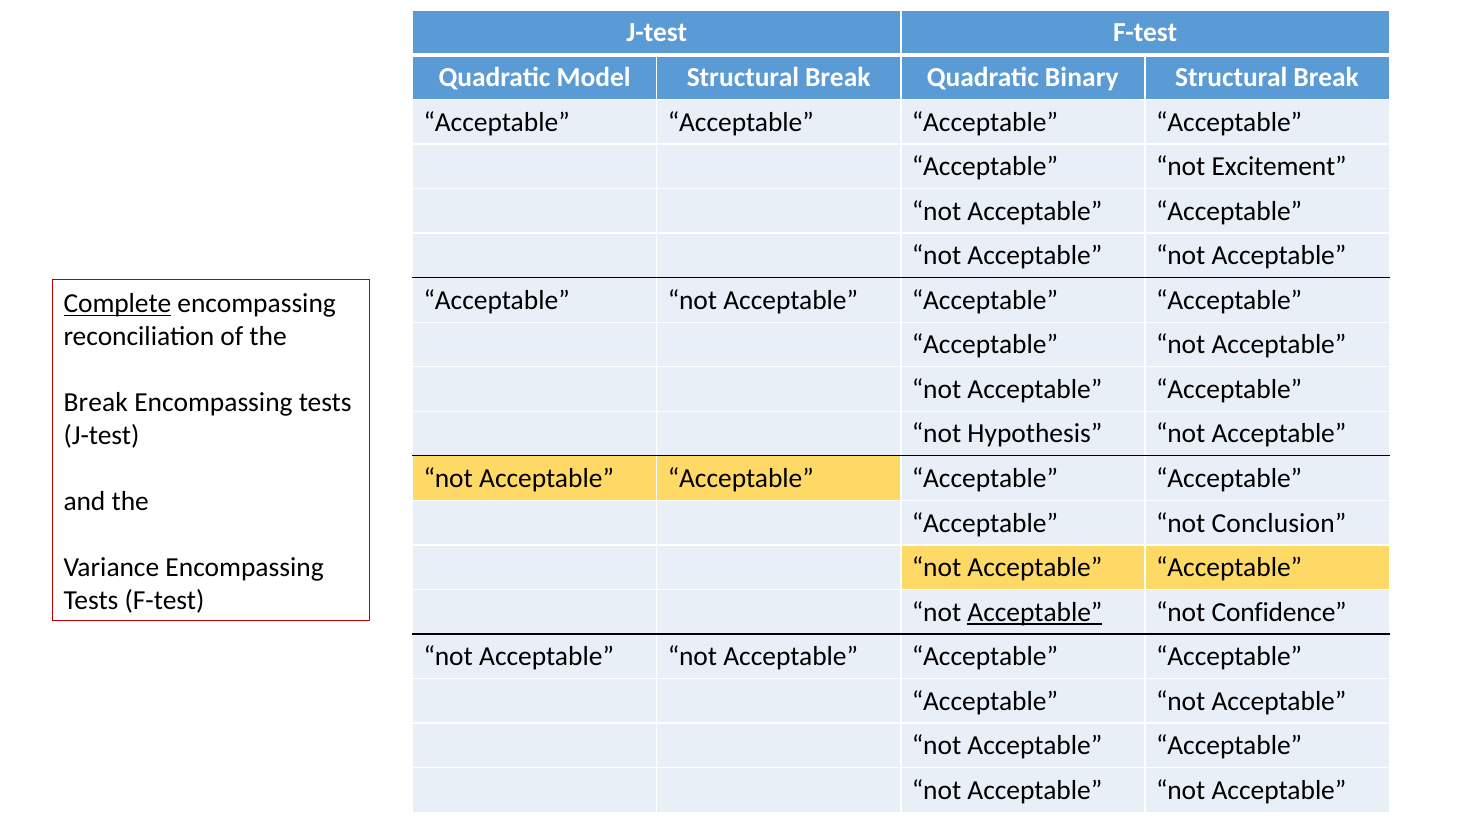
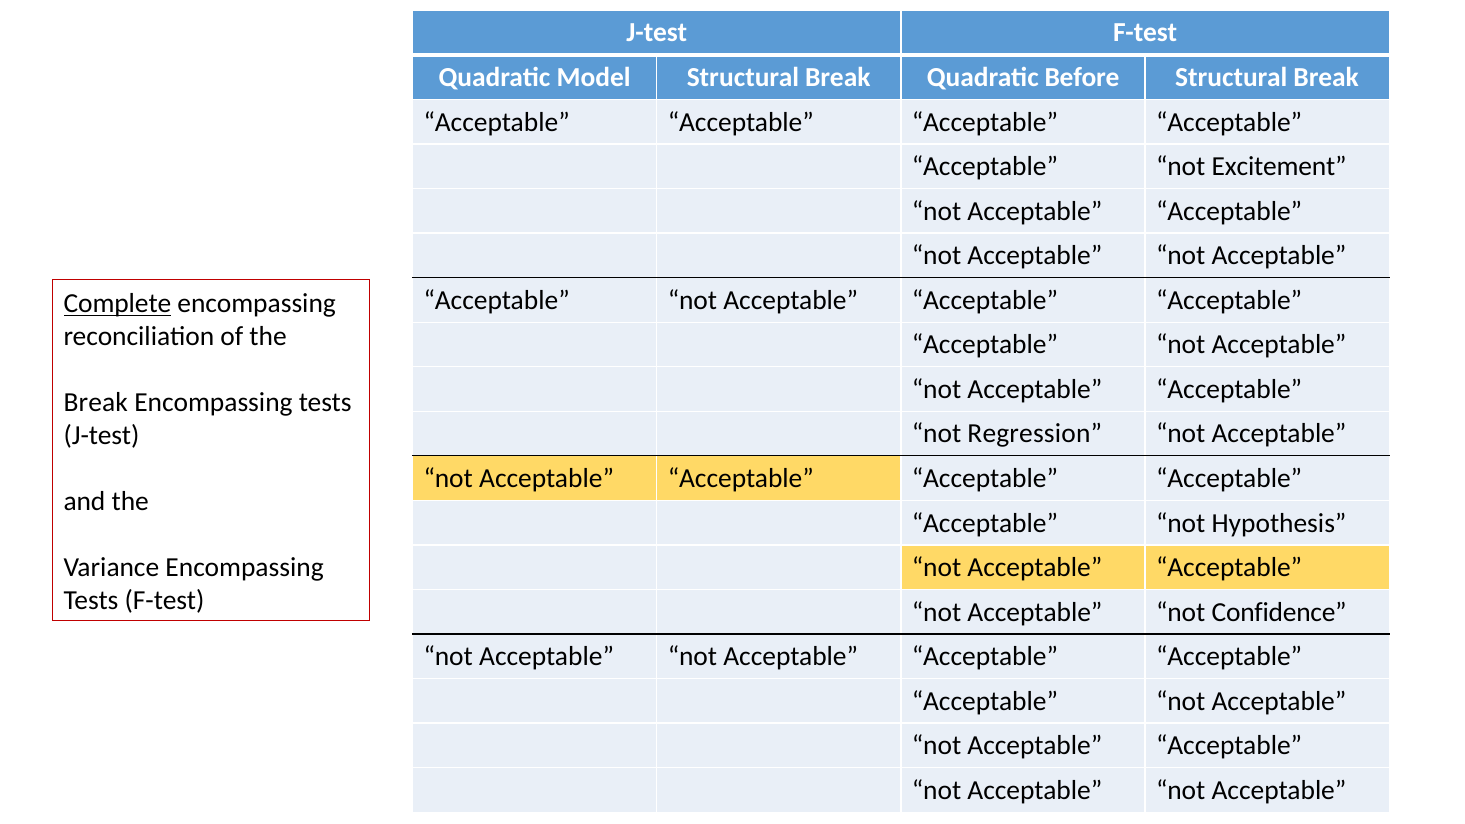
Binary: Binary -> Before (1082, 77)
Hypothesis: Hypothesis -> Regression (1035, 434)
Conclusion: Conclusion -> Hypothesis (1279, 523)
Acceptable underline: present -> none (1035, 612)
